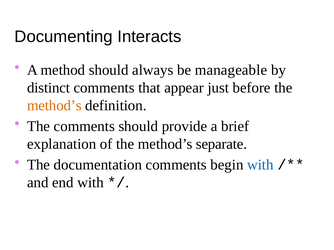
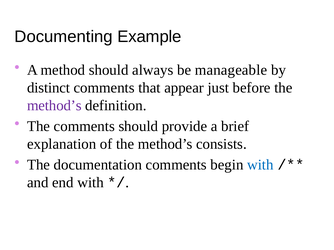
Interacts: Interacts -> Example (149, 37)
method’s colour: orange -> purple (54, 106)
separate: separate -> consists (221, 144)
